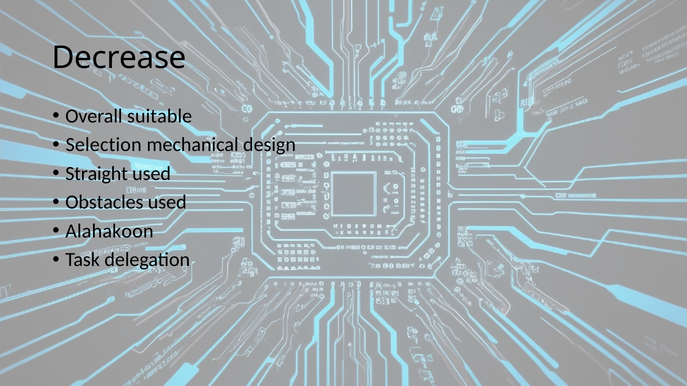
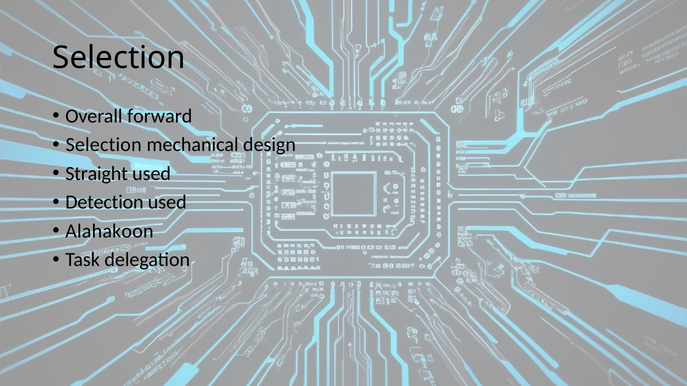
Decrease: Decrease -> Selection (119, 58)
suitable: suitable -> forward (160, 116)
Obstacles: Obstacles -> Detection (104, 203)
